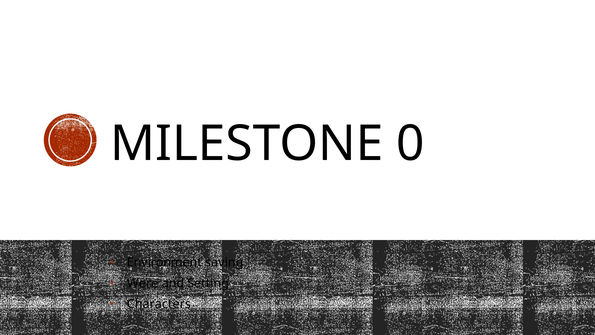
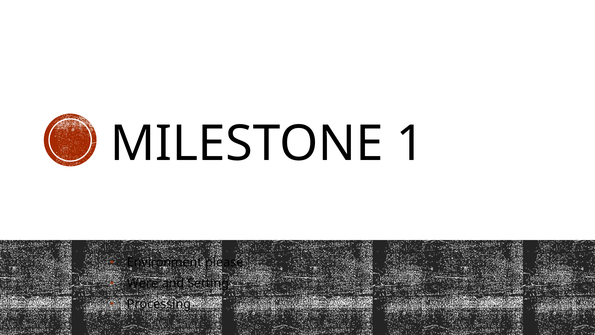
0: 0 -> 1 (410, 144)
saving: saving -> please (224, 262)
Characters: Characters -> Processing (159, 304)
